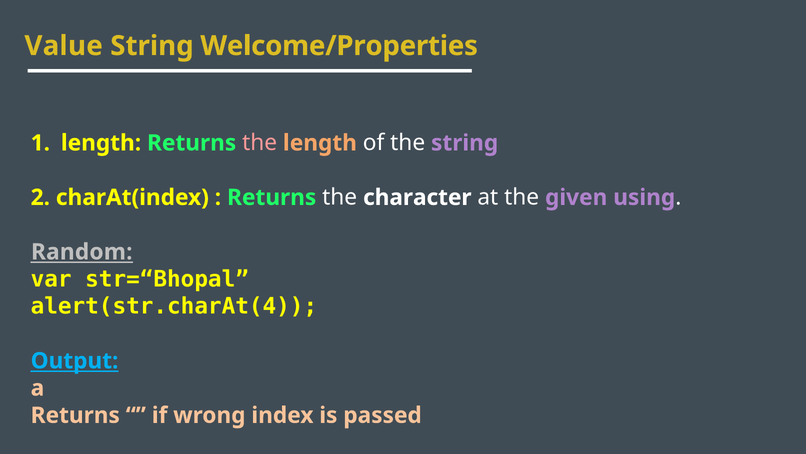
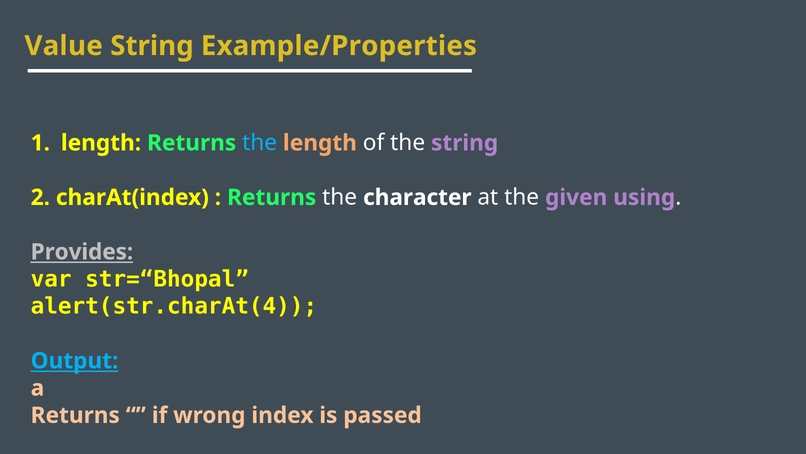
Welcome/Properties: Welcome/Properties -> Example/Properties (339, 46)
the colour: pink -> light blue (260, 143)
Random: Random -> Provides (82, 252)
